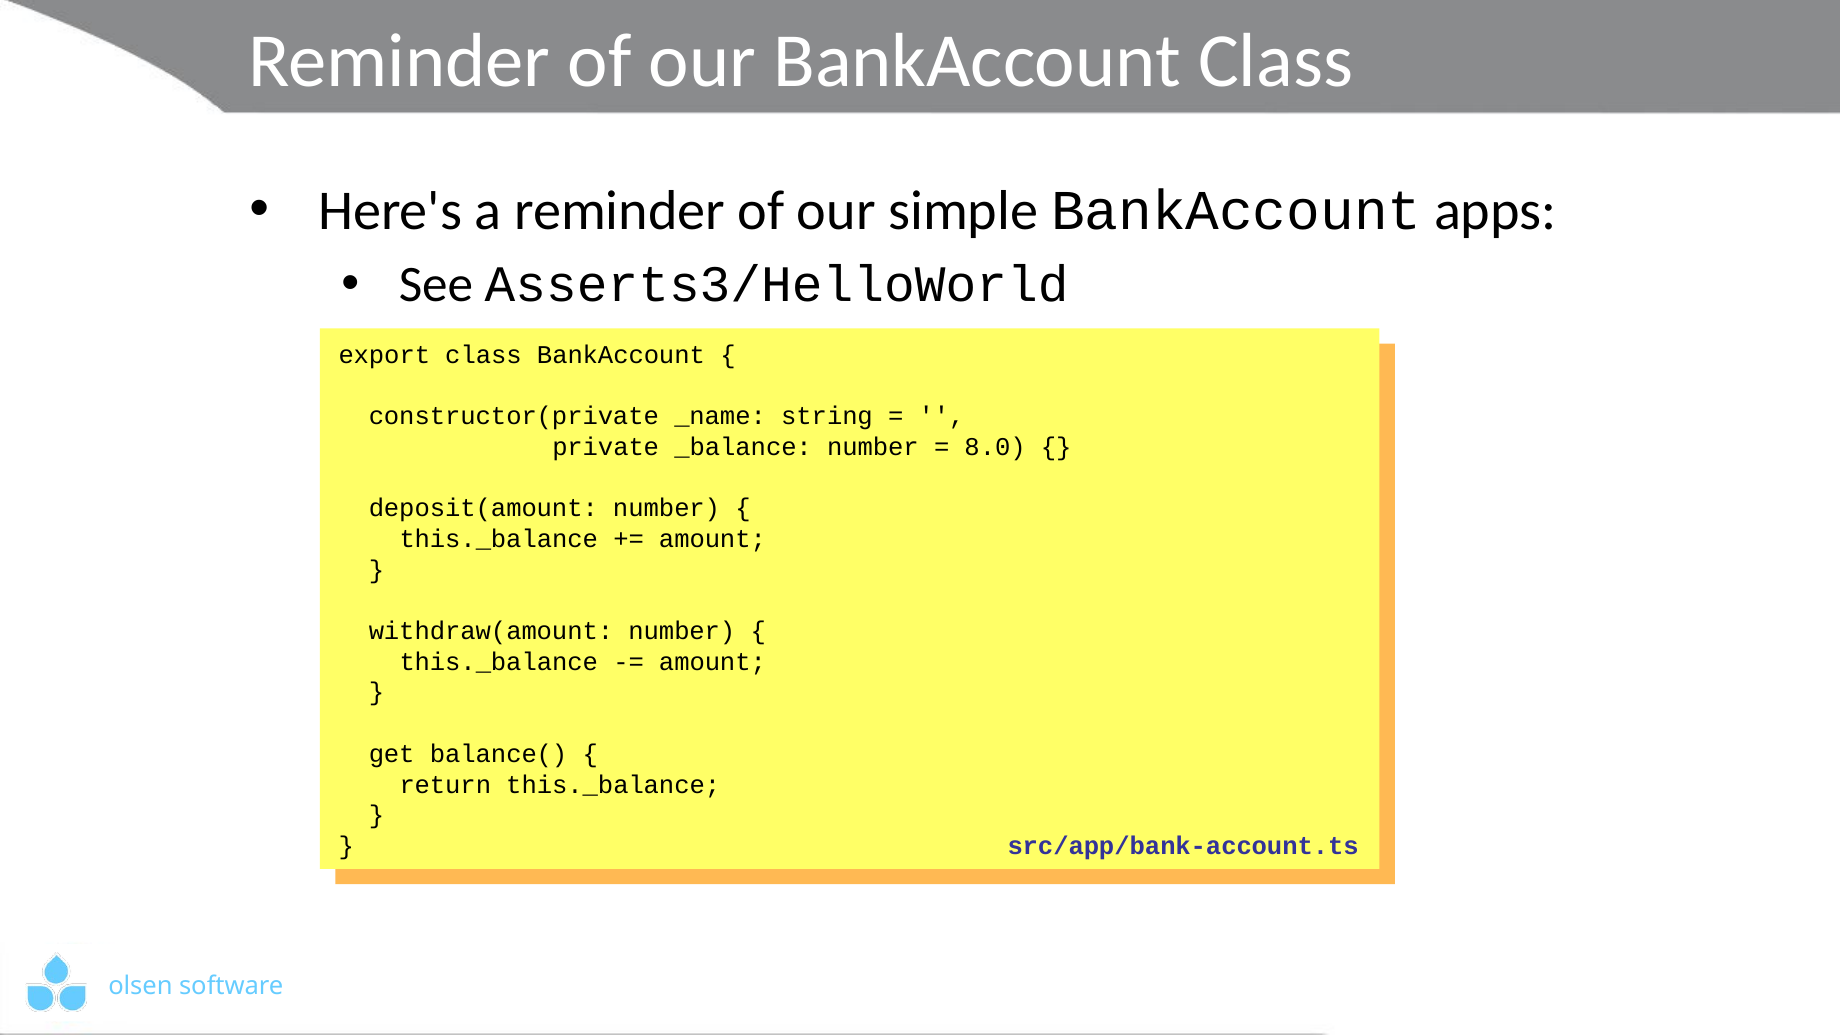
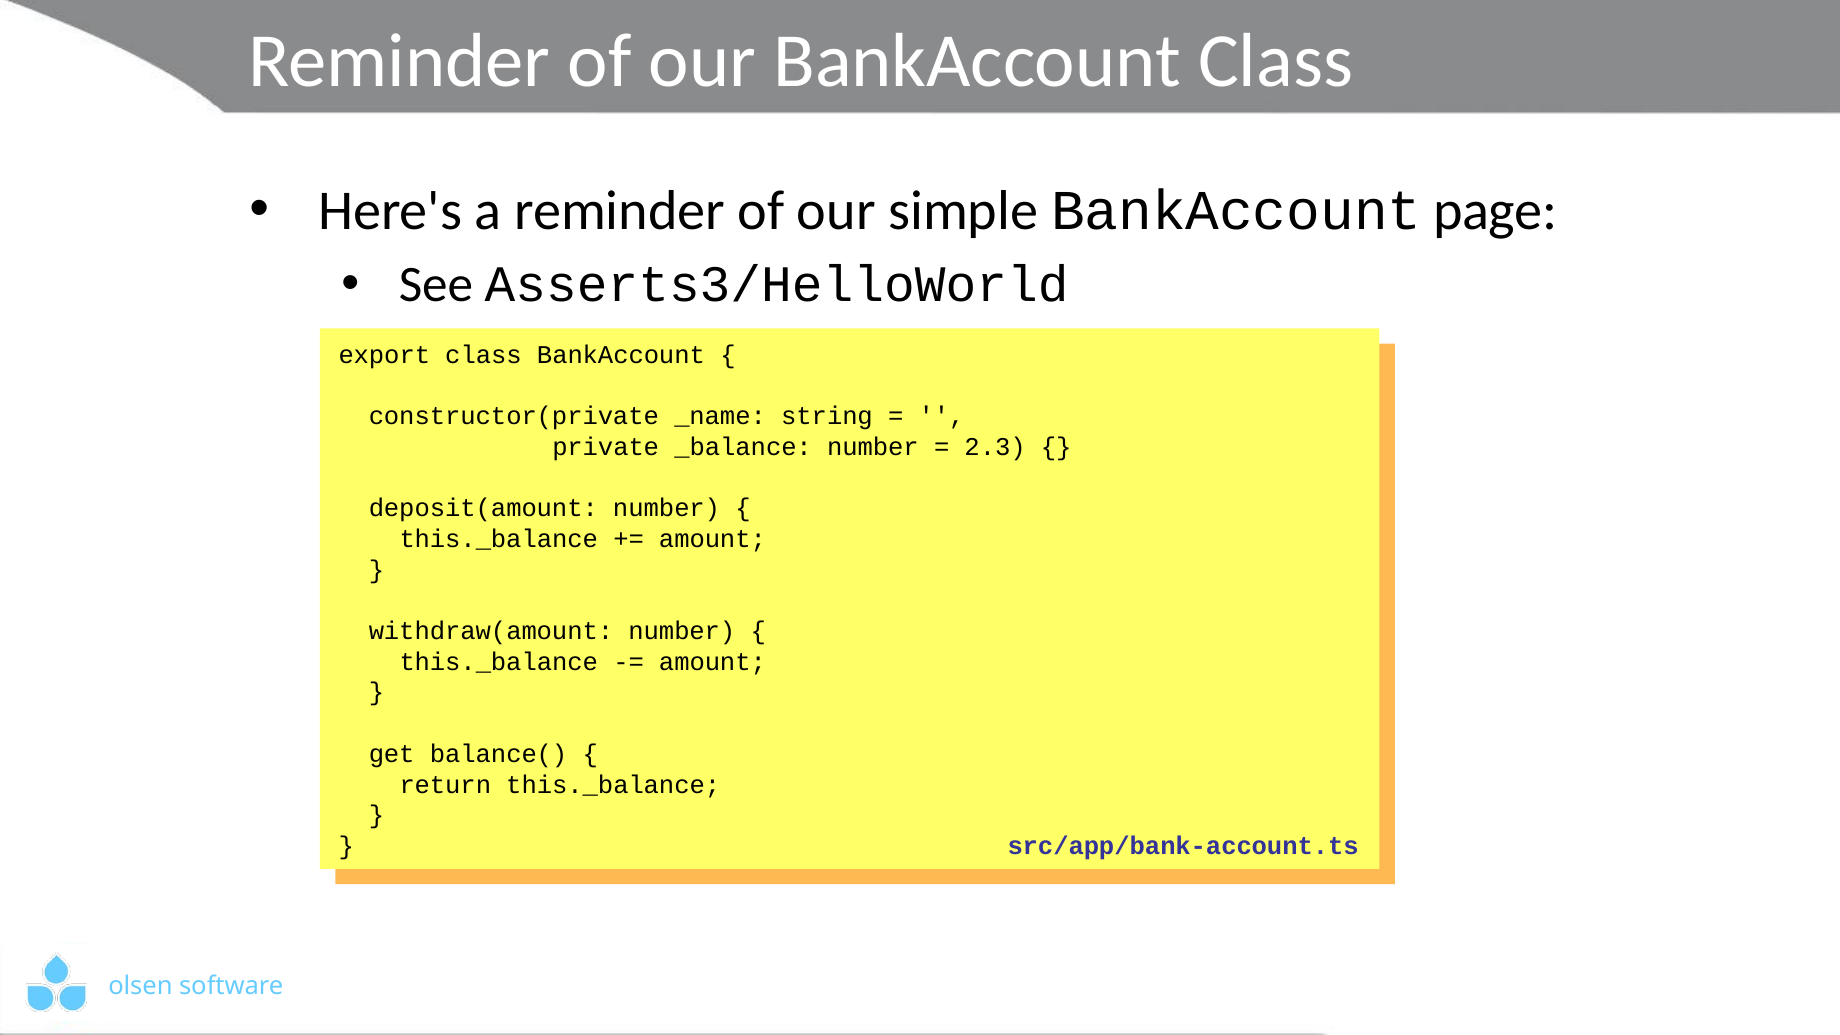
apps: apps -> page (1495, 211)
8.0: 8.0 -> 2.3 (995, 447)
